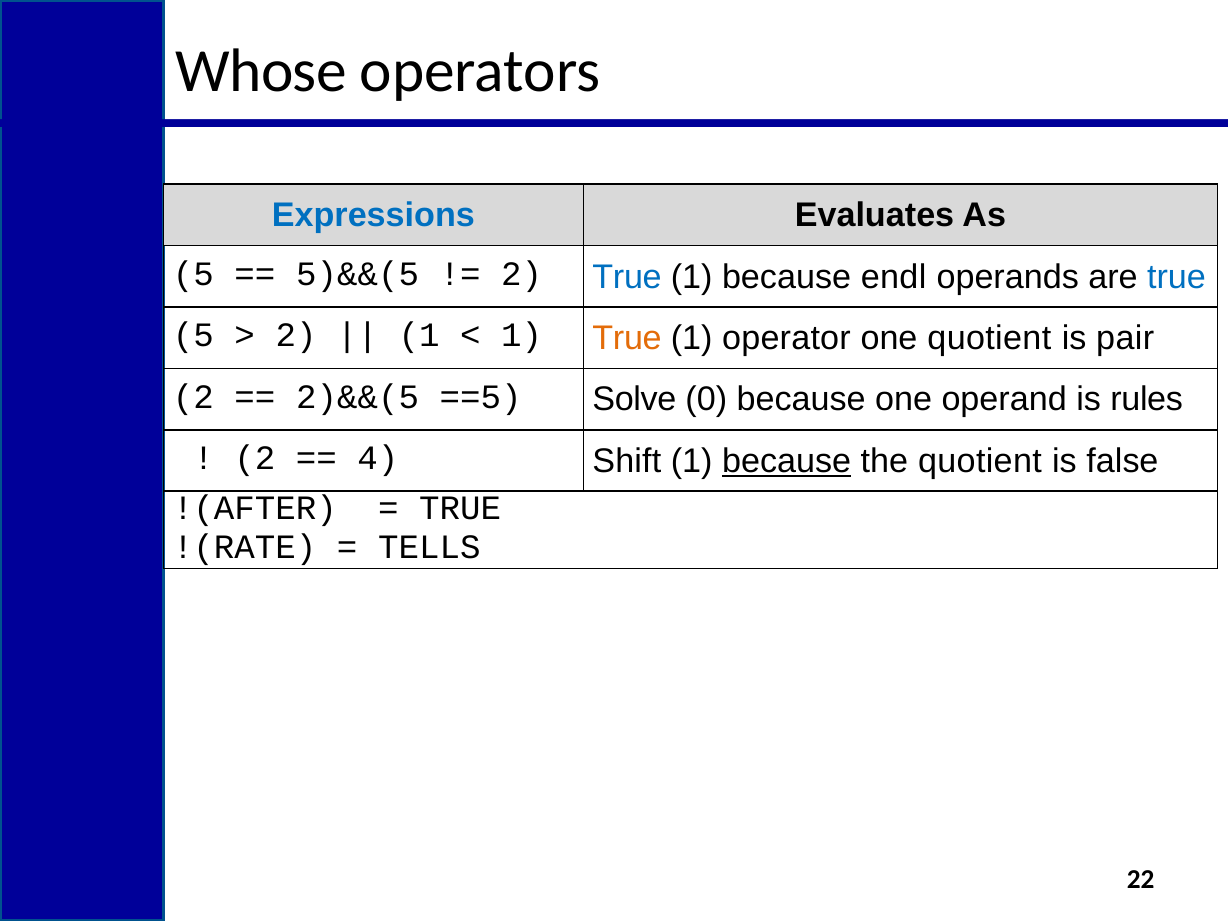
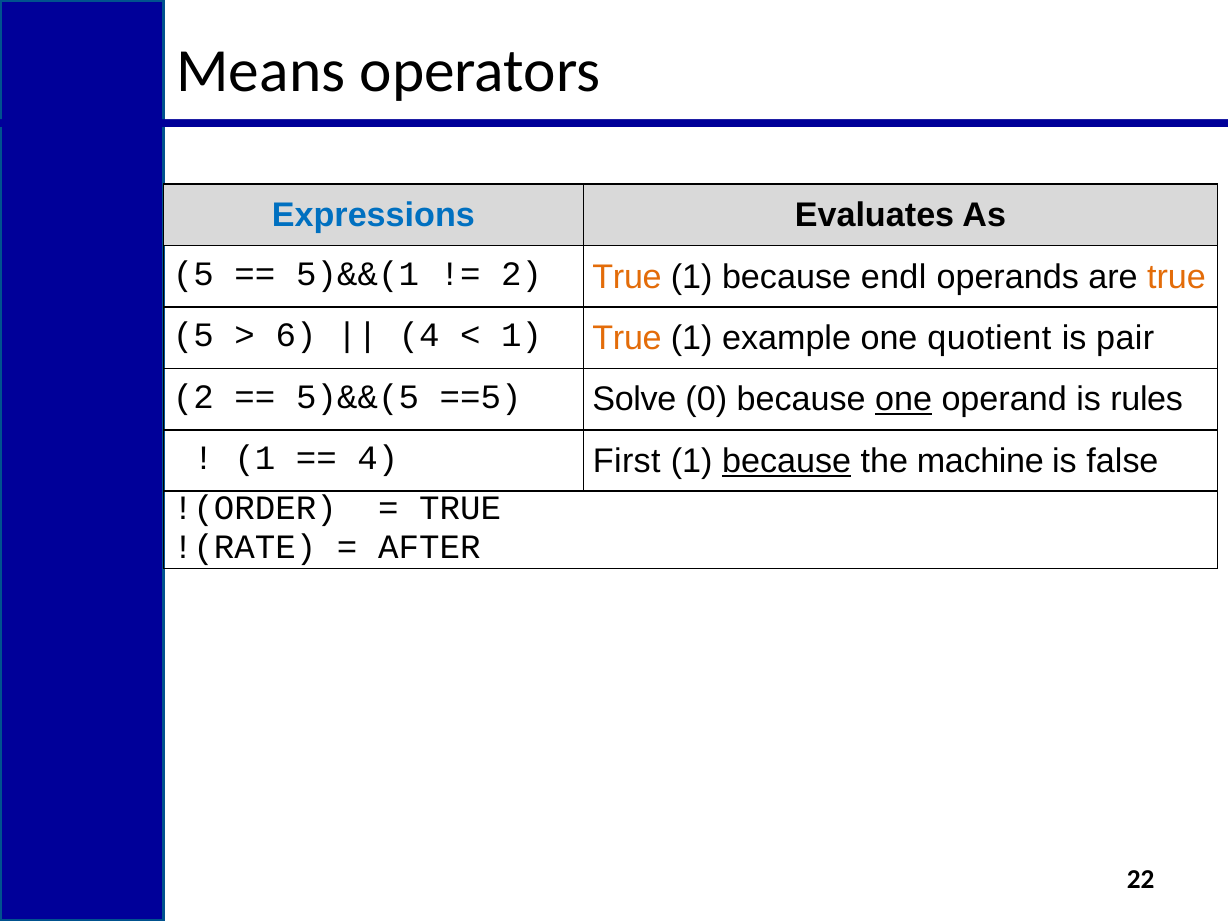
Whose: Whose -> Means (261, 71)
5)&&(5: 5)&&(5 -> 5)&&(1 (358, 274)
True colour: blue -> orange (627, 277)
true colour: blue -> orange (1177, 277)
2: 2 -> 6 (296, 336)
1: 1 -> 4 (419, 336)
operator: operator -> example (787, 338)
2)&&(5: 2)&&(5 -> 5)&&(5 (358, 397)
one underline: none -> present (904, 400)
2: 2 -> 1 (255, 458)
Shift: Shift -> First (627, 461)
the quotient: quotient -> machine (980, 461)
!(AFTER: !(AFTER -> !(ORDER (255, 508)
TELLS: TELLS -> AFTER (429, 547)
